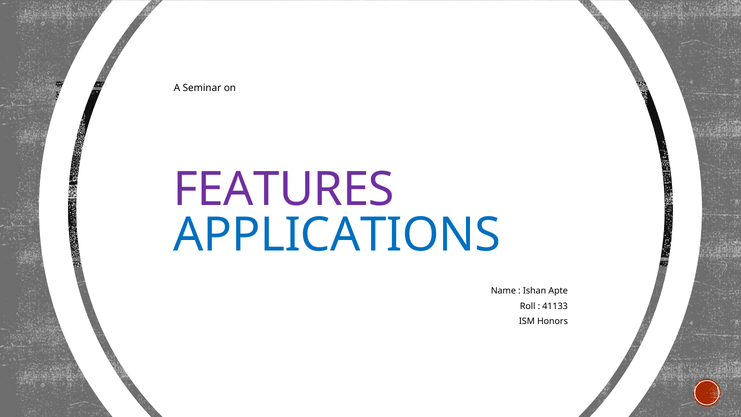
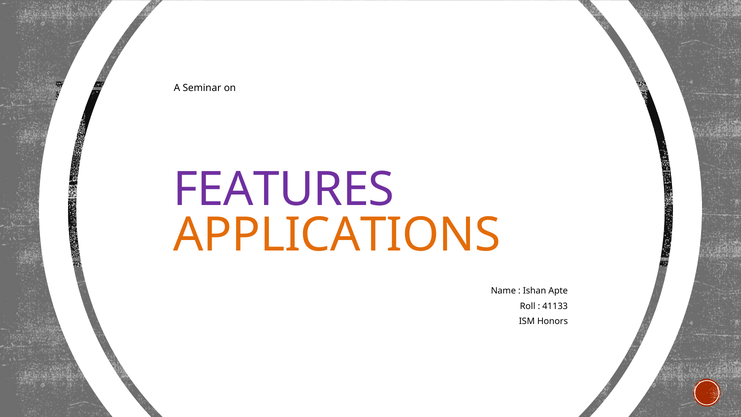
APPLICATIONS colour: blue -> orange (337, 235)
